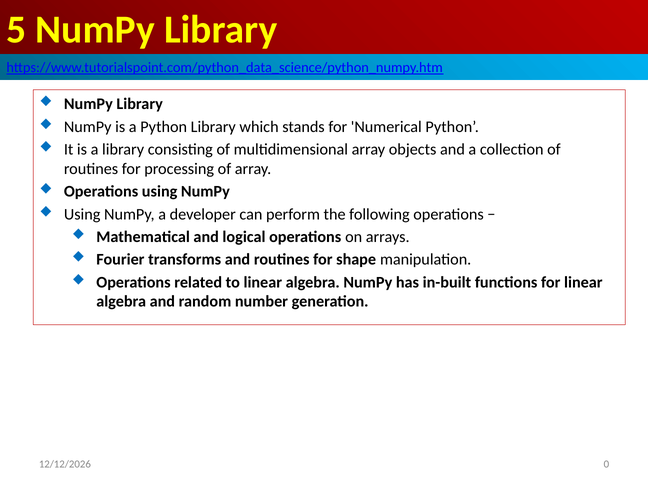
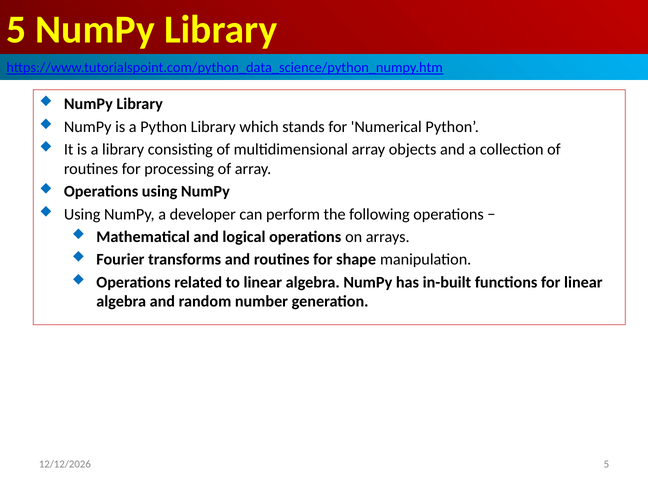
0: 0 -> 5 (606, 464)
